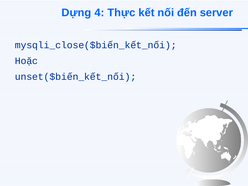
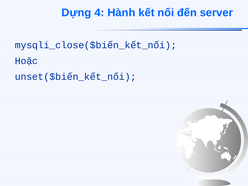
Thực: Thực -> Hành (121, 13)
